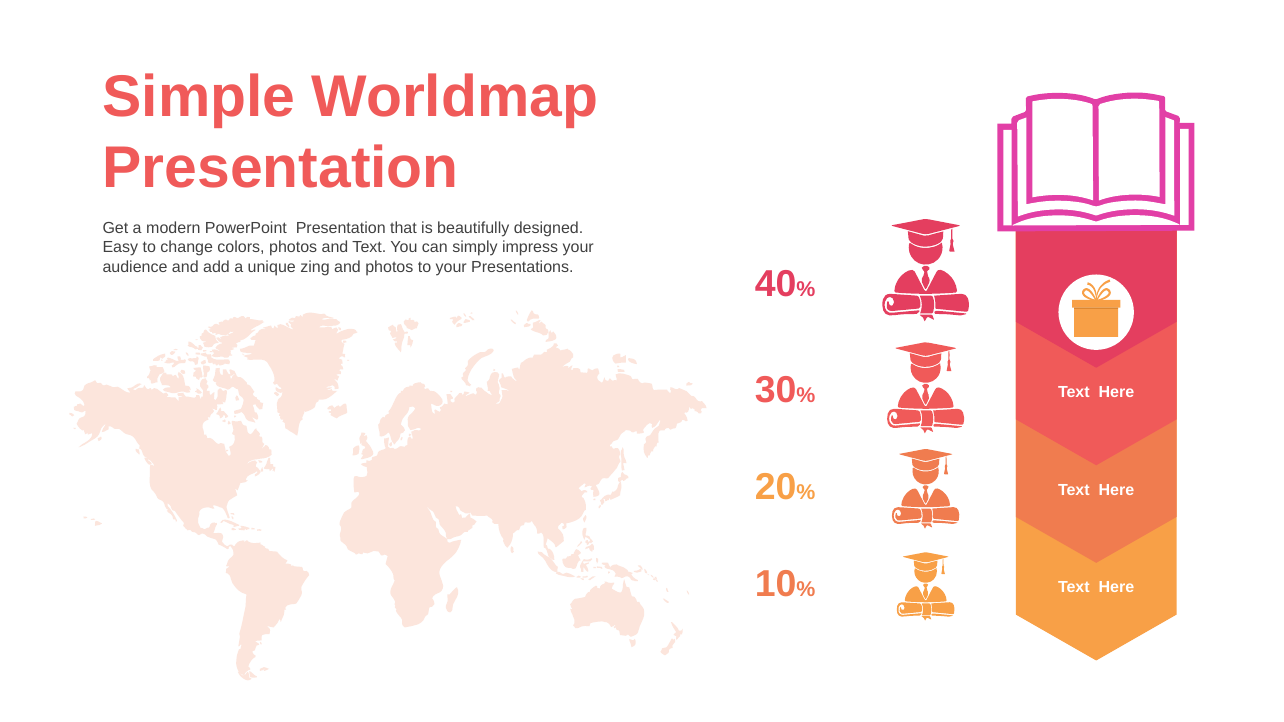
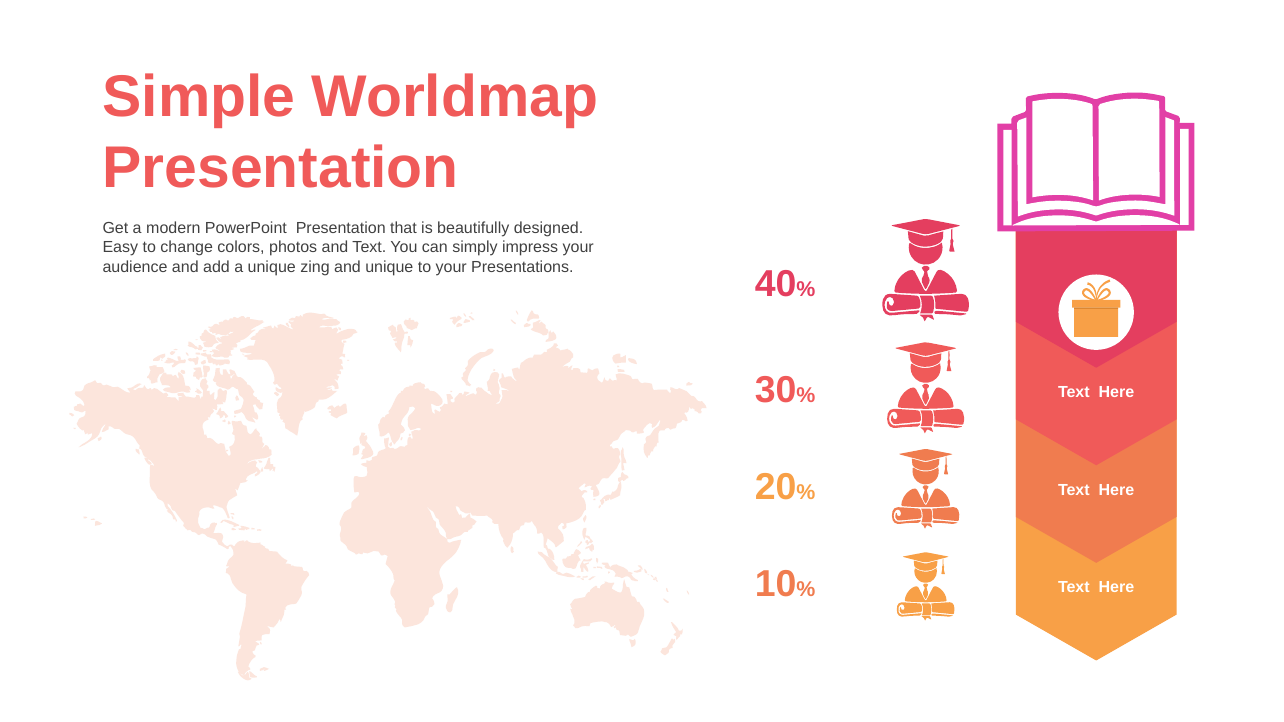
and photos: photos -> unique (389, 267)
